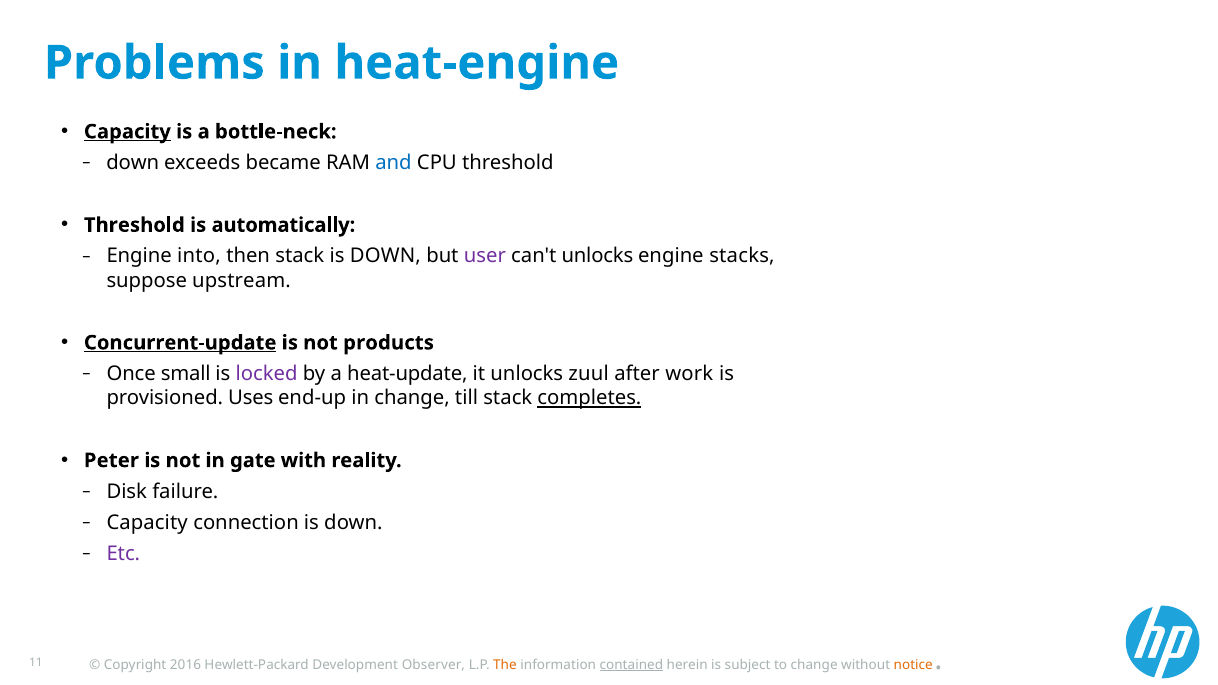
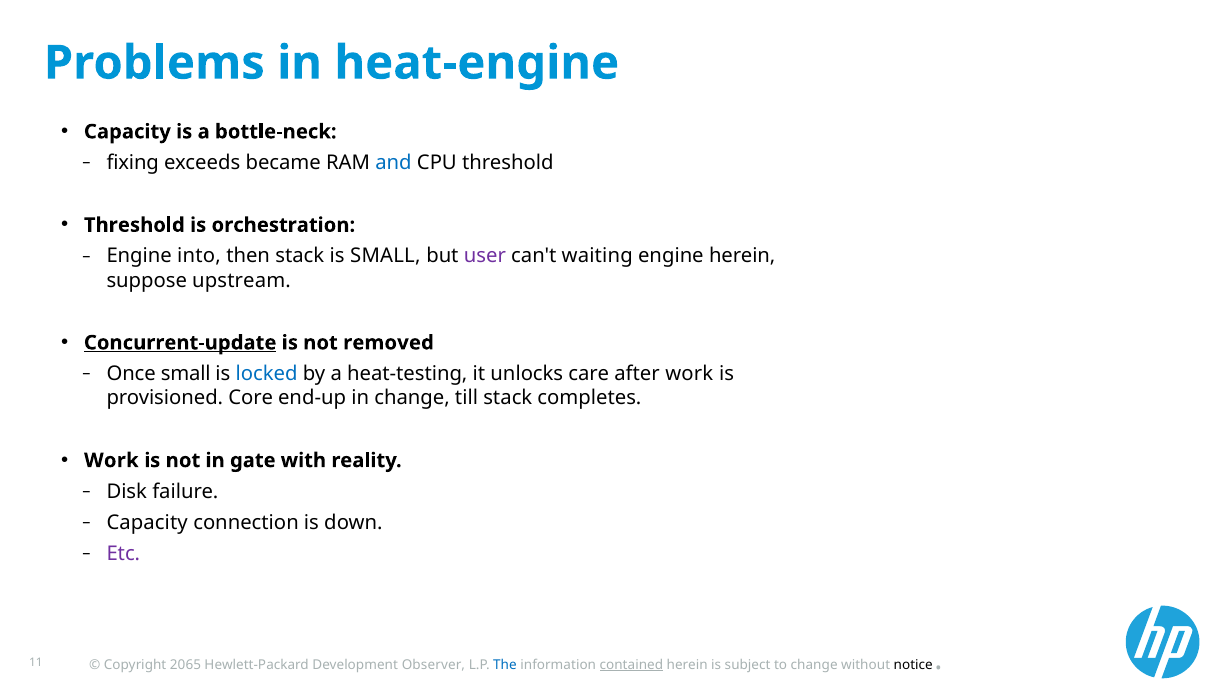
Capacity underline: present -> none (127, 132)
down: down -> fixing (133, 163)
automatically: automatically -> orchestration (283, 225)
stack is DOWN: DOWN -> SMALL (385, 256)
can't unlocks: unlocks -> waiting (597, 256)
engine stacks: stacks -> herein (742, 256)
products: products -> removed (389, 343)
locked colour: purple -> blue (267, 374)
heat-update: heat-update -> heat-testing (407, 374)
zuul: zuul -> care (589, 374)
Uses: Uses -> Core (251, 398)
completes underline: present -> none (589, 398)
Peter: Peter -> Work (111, 461)
2016: 2016 -> 2065 (185, 665)
The colour: orange -> blue (505, 665)
notice colour: orange -> black (913, 665)
